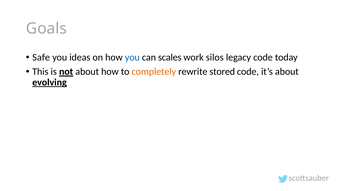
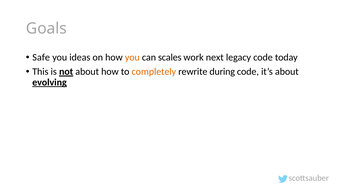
you colour: blue -> orange (132, 57)
silos: silos -> next (215, 57)
stored: stored -> during (222, 72)
